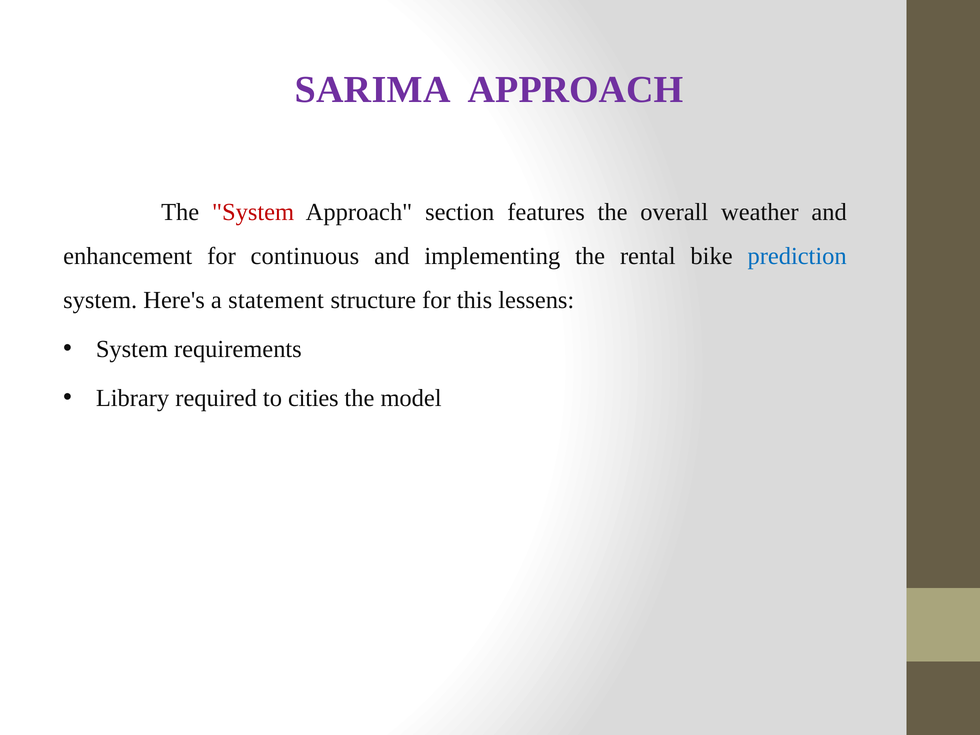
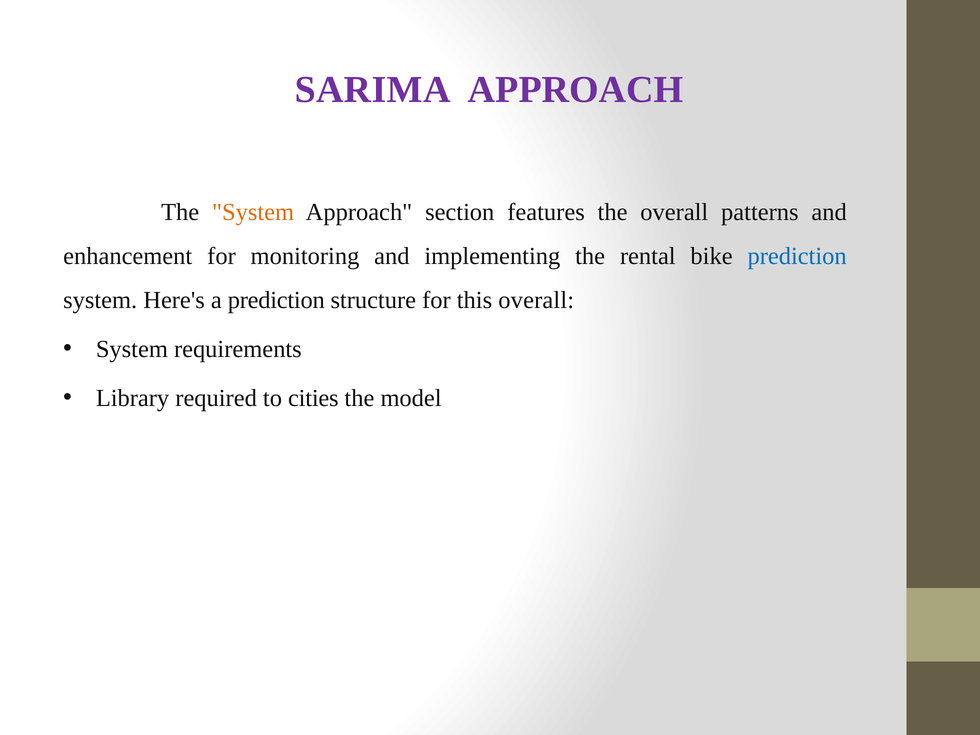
System colour: red -> orange (253, 212)
weather: weather -> patterns (760, 212)
continuous: continuous -> monitoring (305, 256)
a statement: statement -> prediction (276, 300)
this lessens: lessens -> overall (536, 300)
